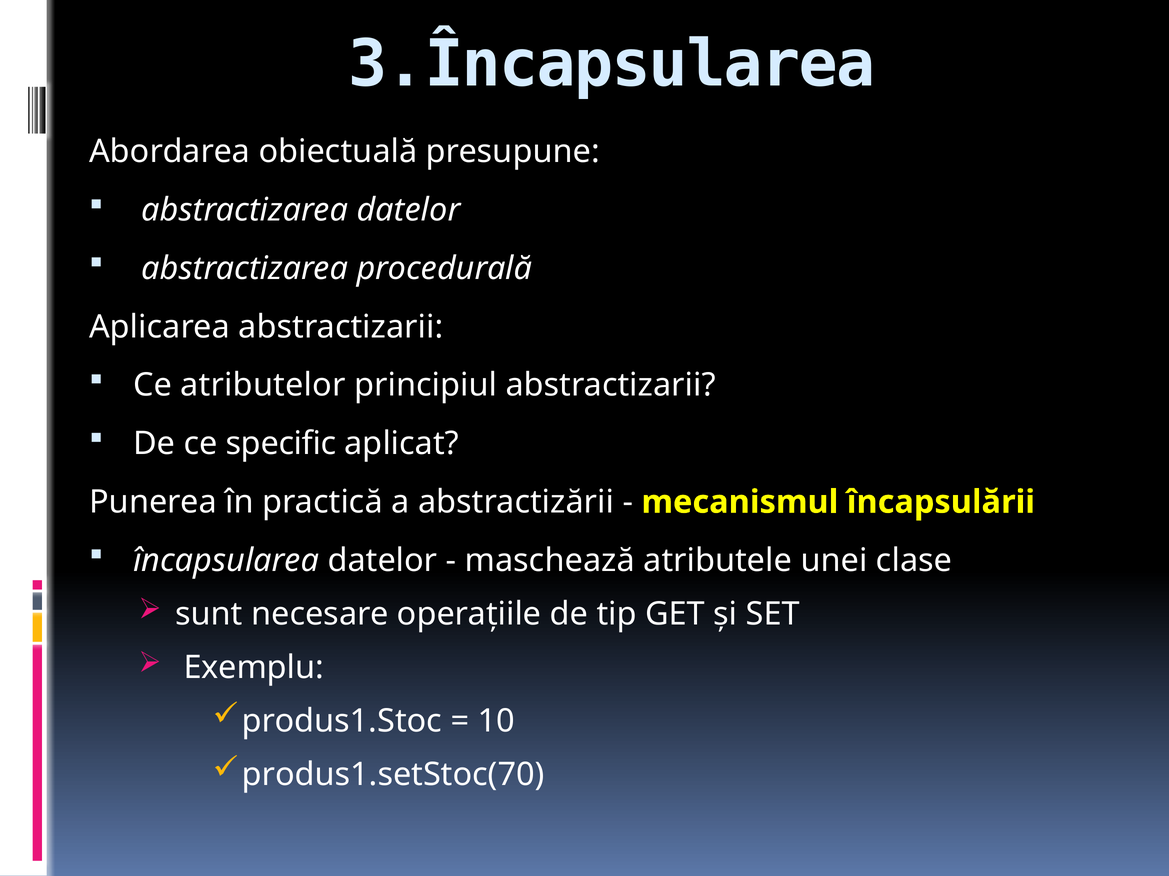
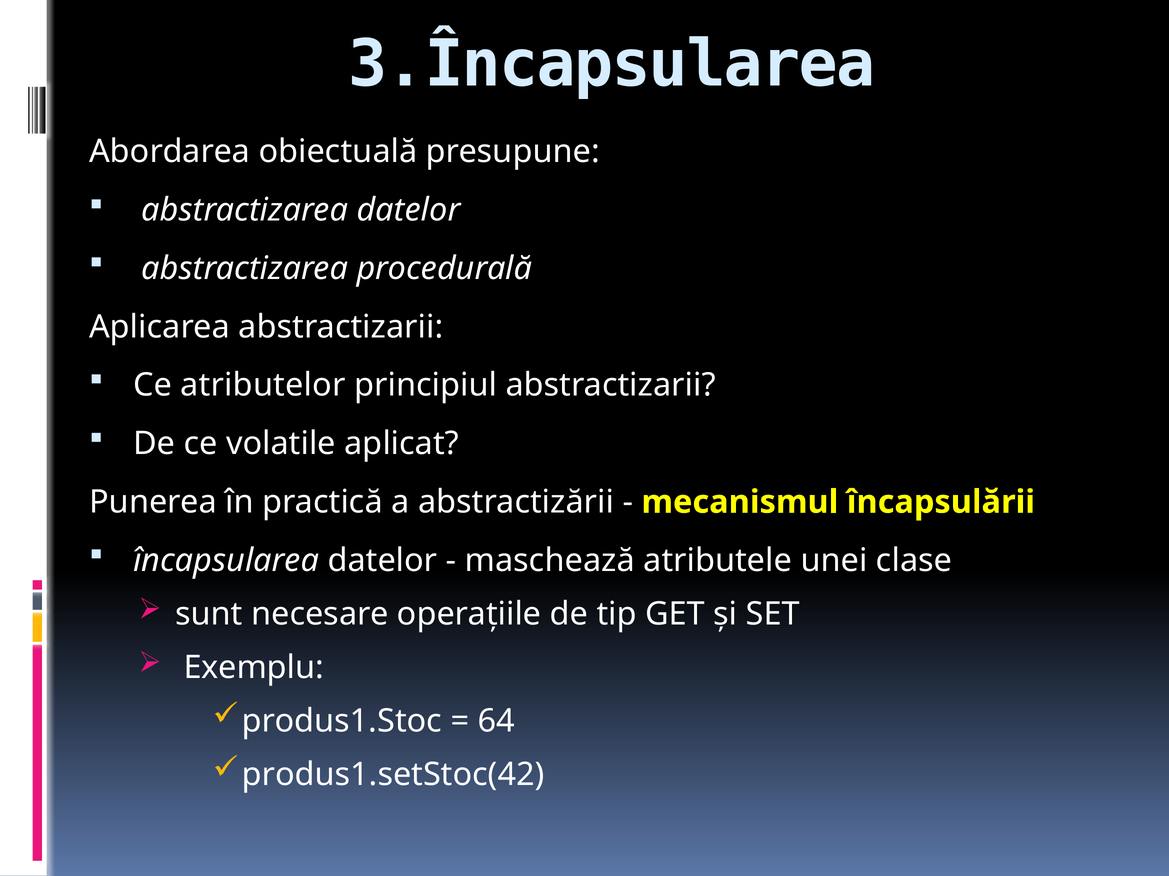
specific: specific -> volatile (281, 444)
10: 10 -> 64 (496, 722)
produs1.setStoc(70: produs1.setStoc(70 -> produs1.setStoc(42 (393, 775)
